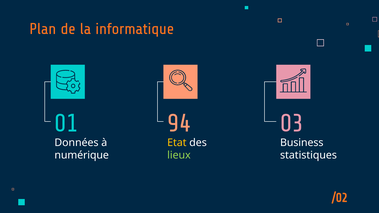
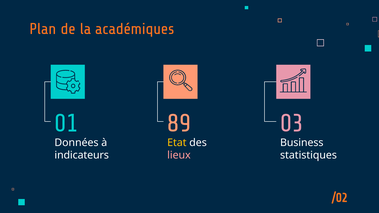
informatique: informatique -> académiques (135, 29)
94: 94 -> 89 (179, 123)
numérique: numérique -> indicateurs (82, 155)
lieux colour: light green -> pink (179, 155)
